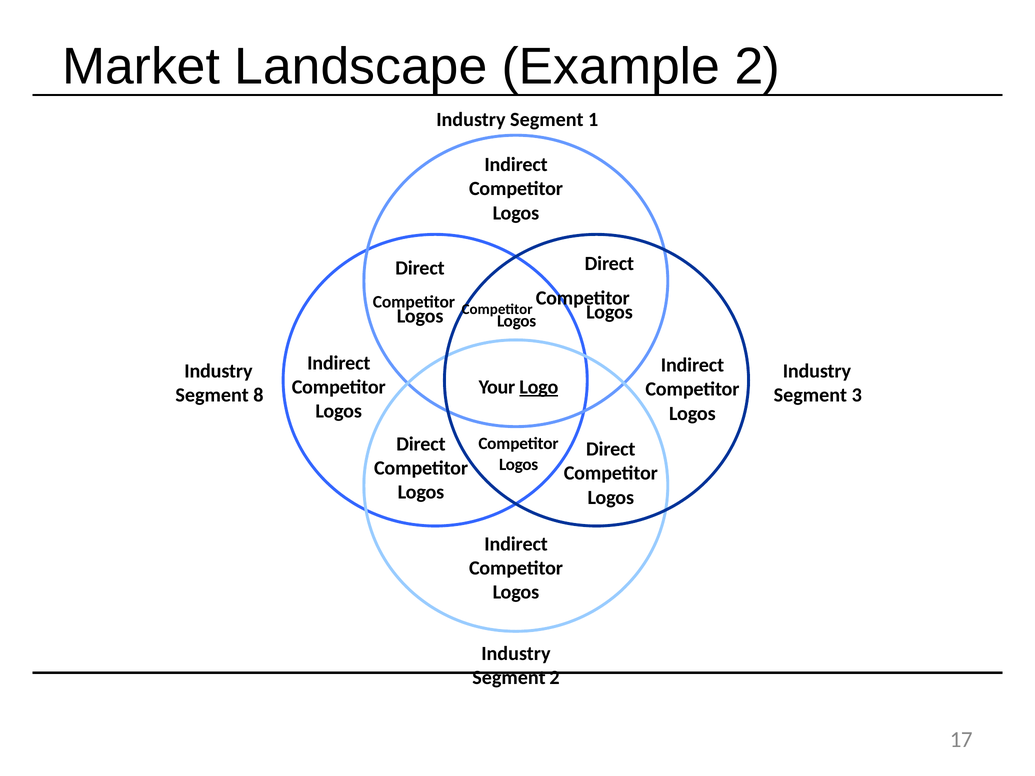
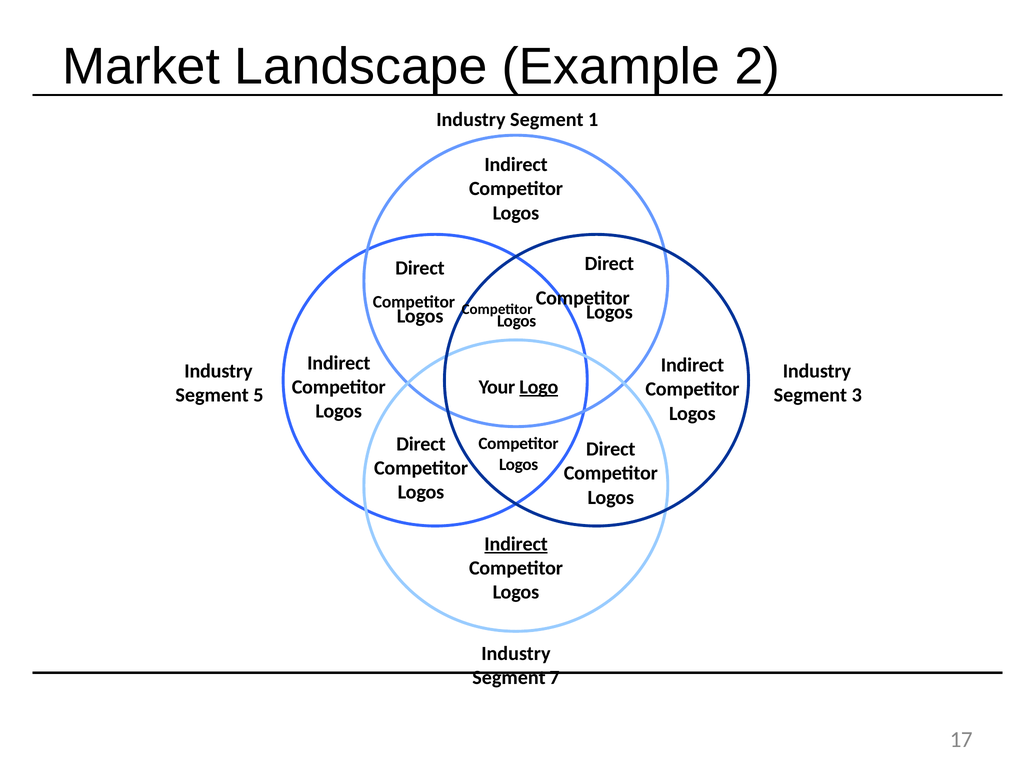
8: 8 -> 5 (258, 395)
Indirect underline: none -> present (516, 544)
Segment 2: 2 -> 7 (555, 678)
